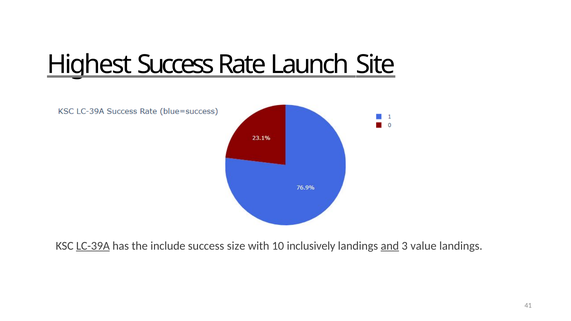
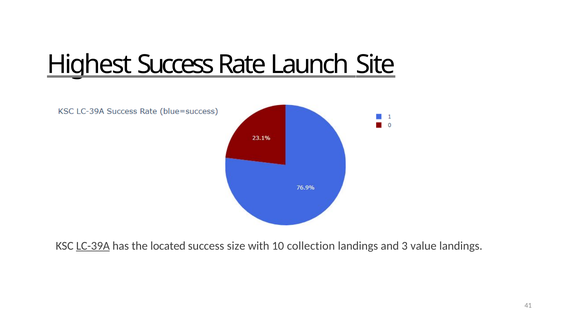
include: include -> located (168, 246)
inclusively: inclusively -> collection (311, 246)
and underline: present -> none (390, 246)
